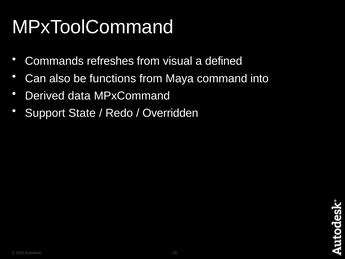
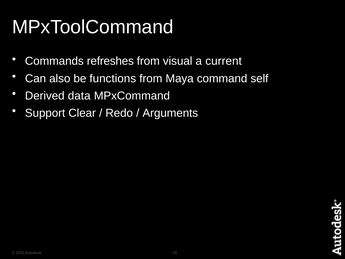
defined: defined -> current (224, 61)
into: into -> self (259, 78)
State: State -> Clear (82, 113)
Overridden: Overridden -> Arguments (170, 113)
